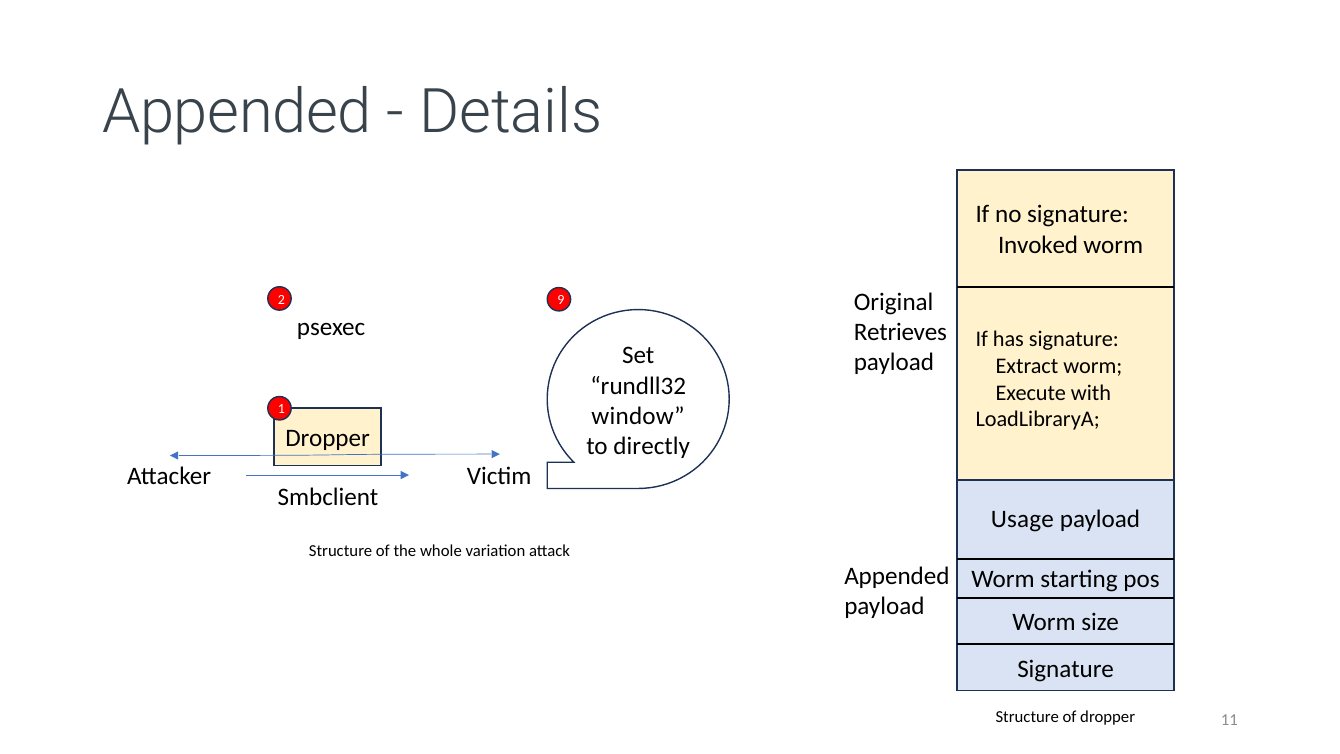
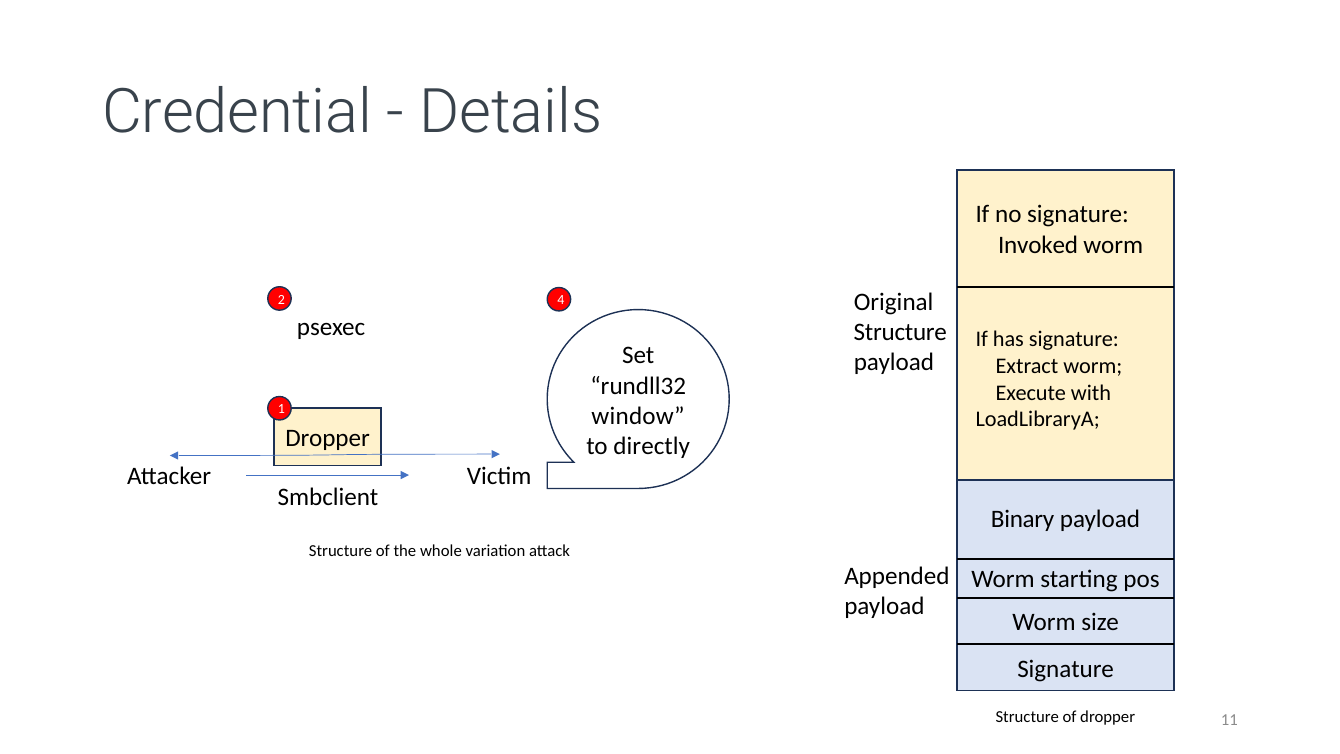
Appended: Appended -> Credential (237, 113)
9: 9 -> 4 (561, 300)
Retrieves: Retrieves -> Structure (900, 332)
Usage: Usage -> Binary (1023, 519)
